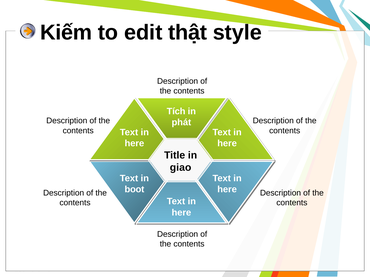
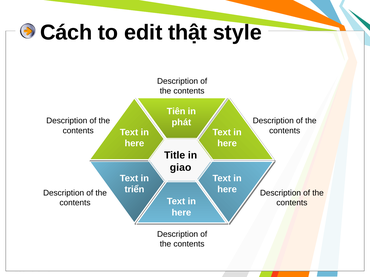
Kiếm: Kiếm -> Cách (66, 33)
Tích: Tích -> Tiên (176, 112)
boot: boot -> triển (134, 190)
